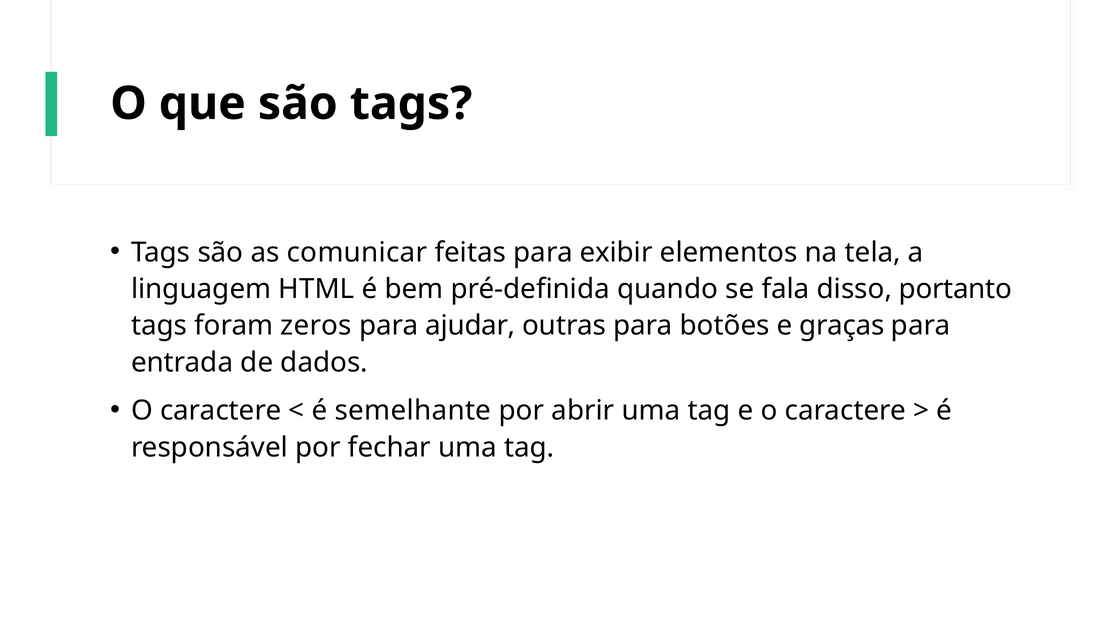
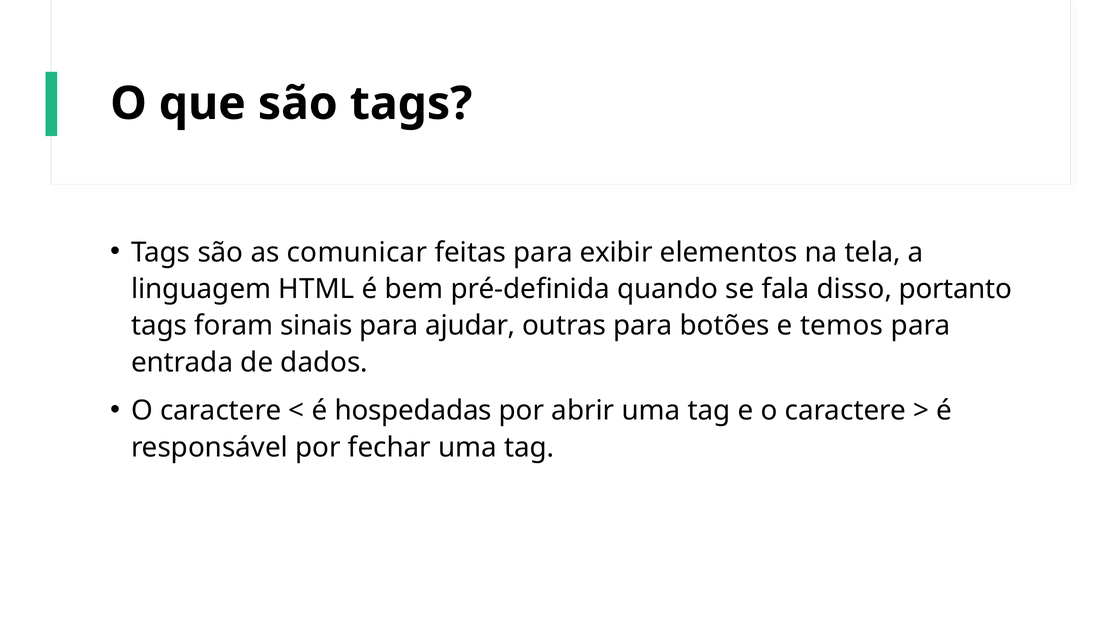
zeros: zeros -> sinais (316, 326)
graças: graças -> temos (842, 326)
semelhante: semelhante -> hospedadas (413, 411)
